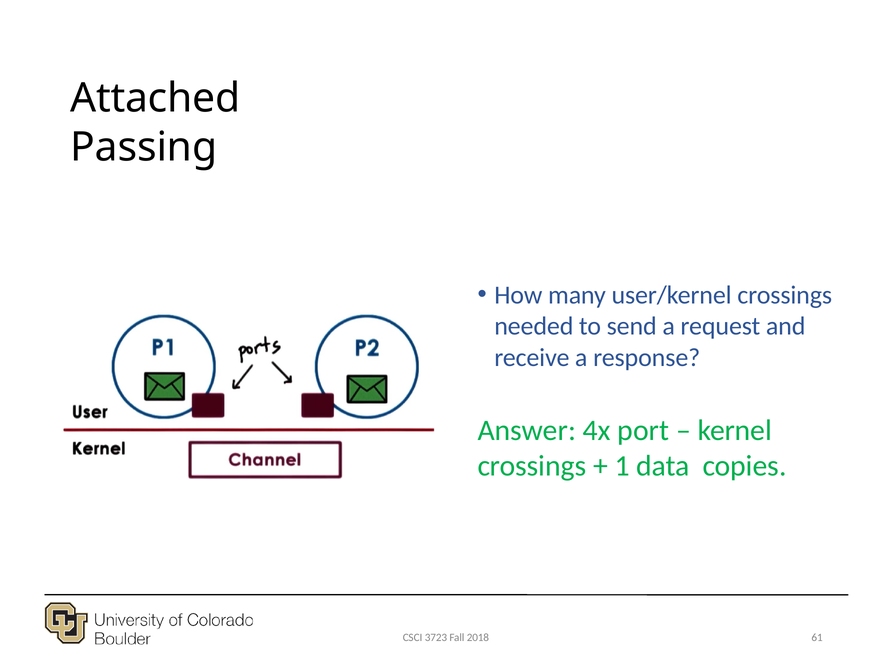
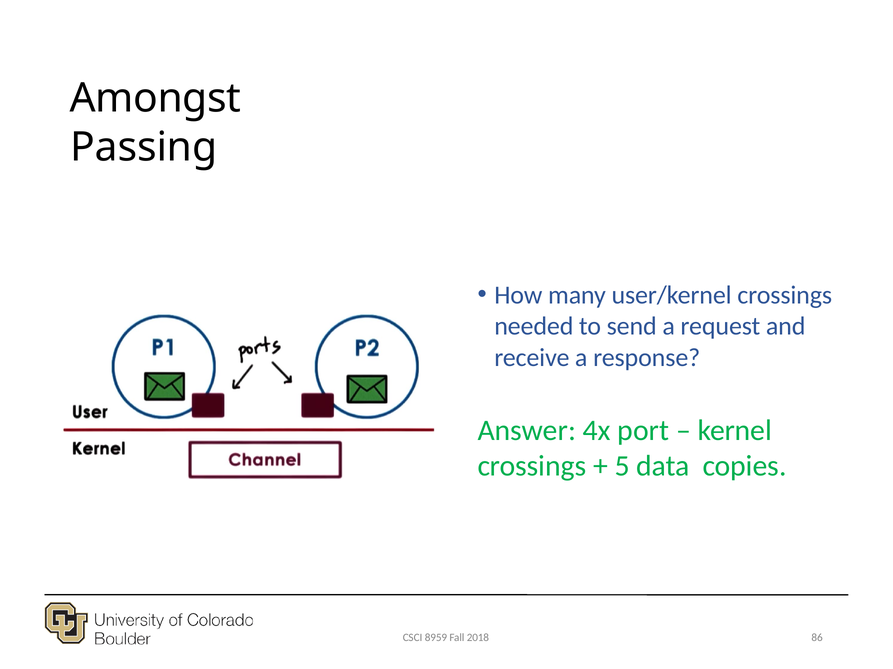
Attached: Attached -> Amongst (155, 98)
1: 1 -> 5 (622, 466)
3723: 3723 -> 8959 (436, 638)
61: 61 -> 86 (817, 638)
